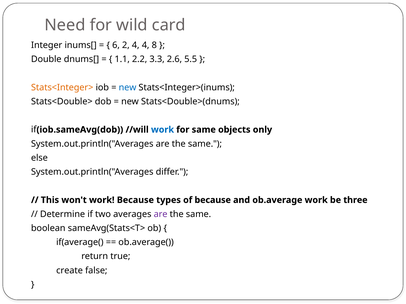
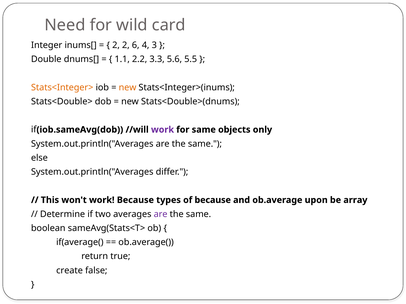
6: 6 -> 2 (116, 45)
2 4: 4 -> 6 (136, 45)
8: 8 -> 3 (154, 45)
2.6: 2.6 -> 5.6 (174, 59)
new colour: blue -> orange (128, 88)
work colour: blue -> purple (163, 130)
ob.average work: work -> upon (316, 200)
three: three -> array (355, 200)
